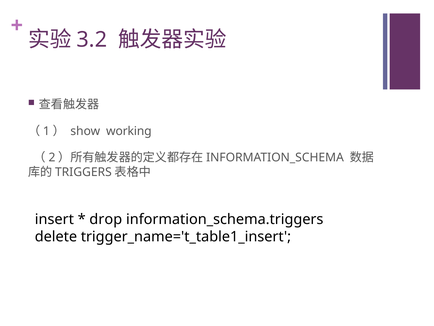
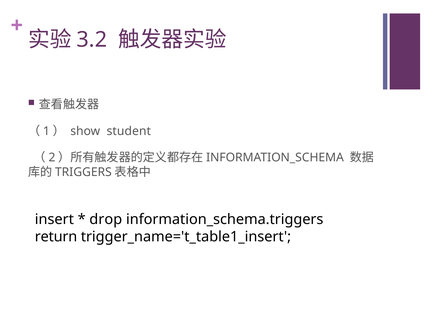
working: working -> student (129, 131)
delete: delete -> return (56, 236)
